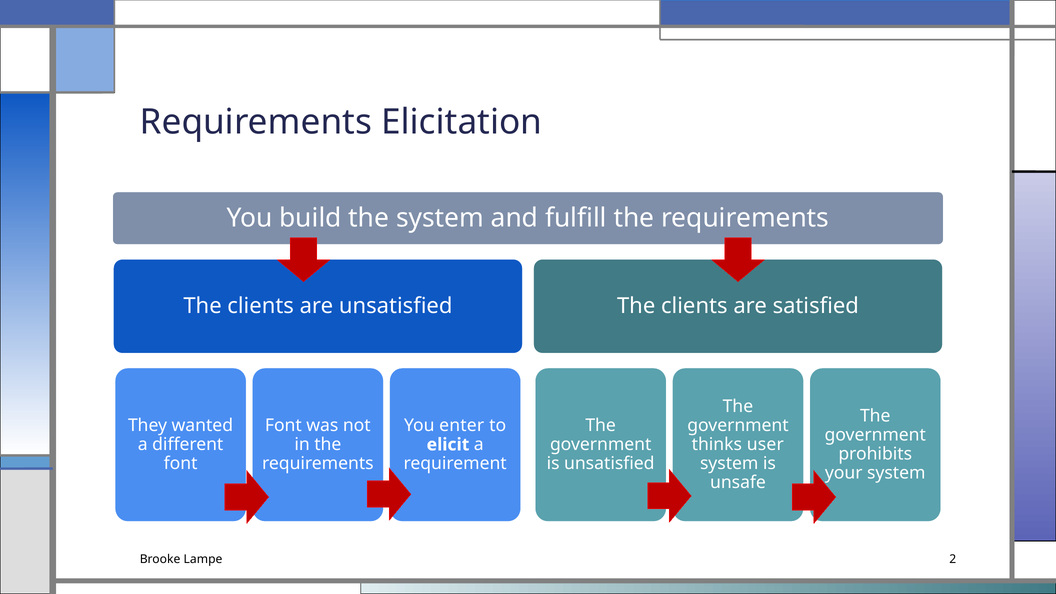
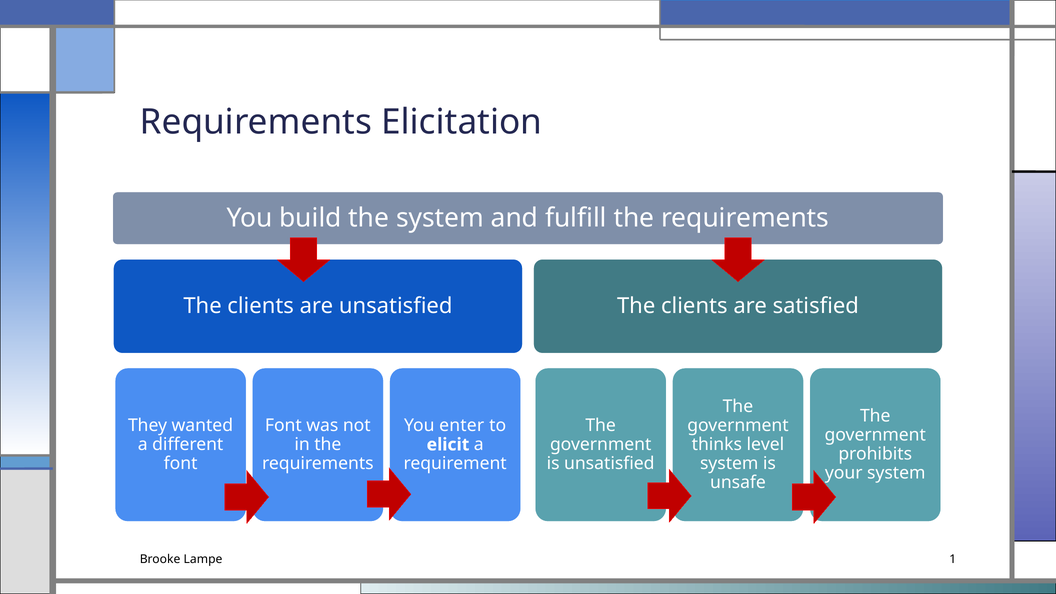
user: user -> level (765, 445)
2: 2 -> 1 (953, 560)
